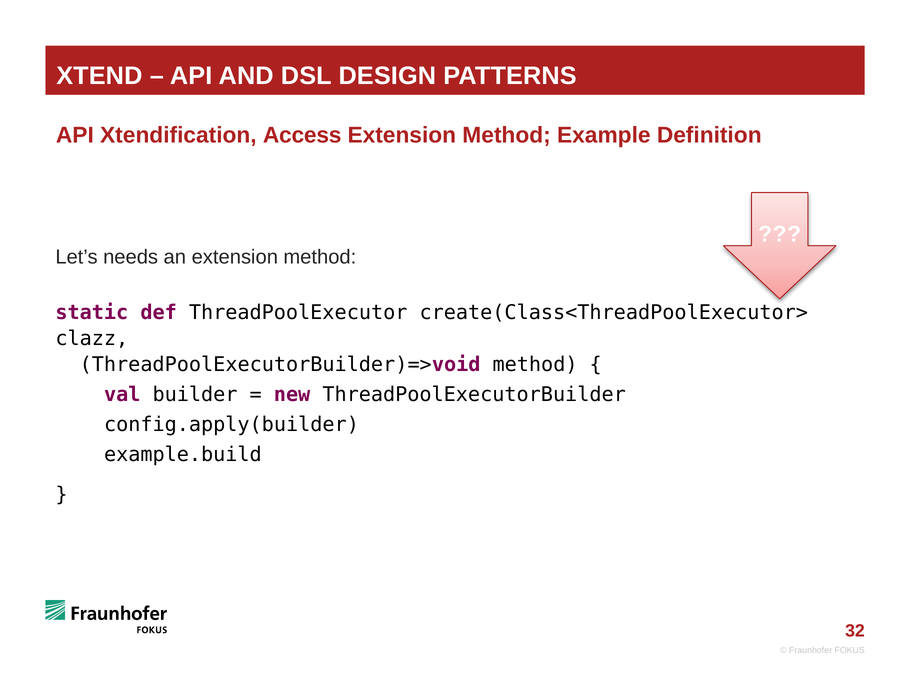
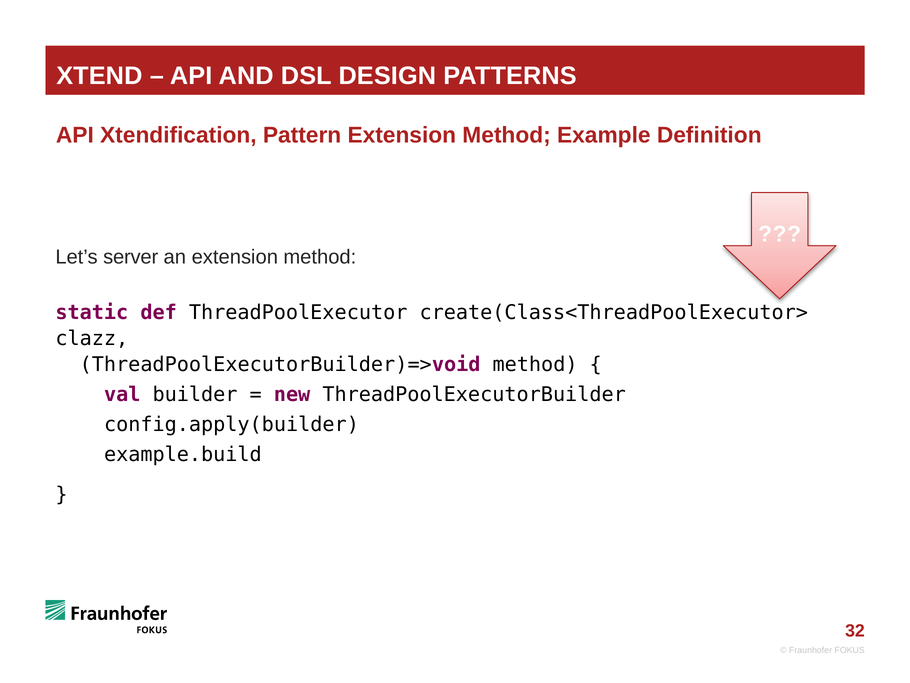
Access: Access -> Pattern (302, 135)
needs: needs -> server (131, 257)
